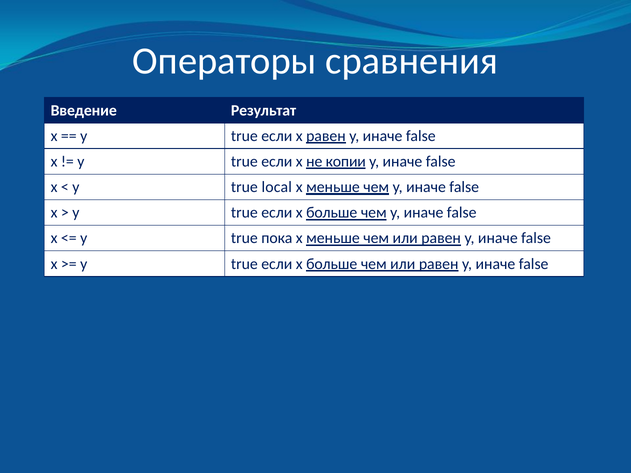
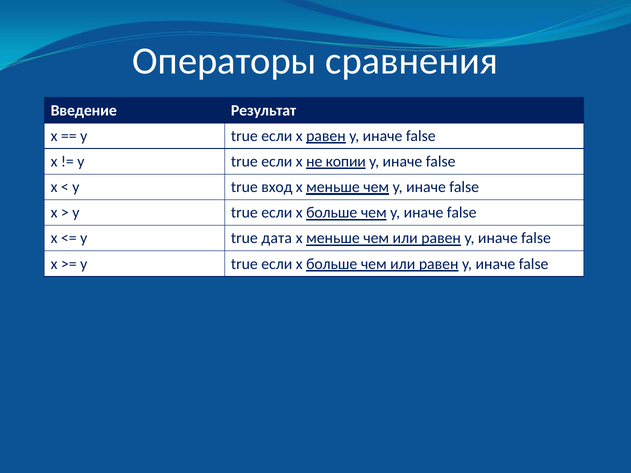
local: local -> вход (277, 187)
пока: пока -> дата (277, 238)
